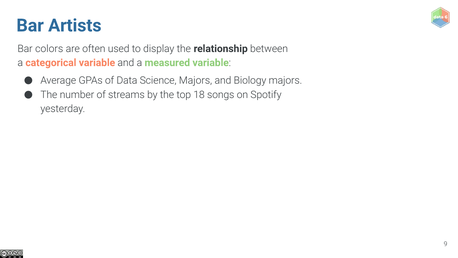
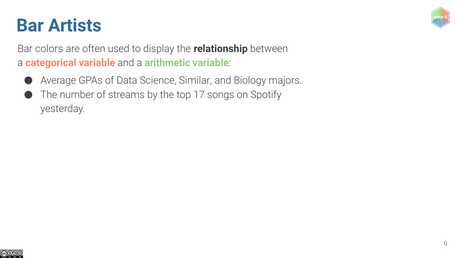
measured: measured -> arithmetic (167, 63)
Science Majors: Majors -> Similar (196, 81)
18: 18 -> 17 (199, 95)
